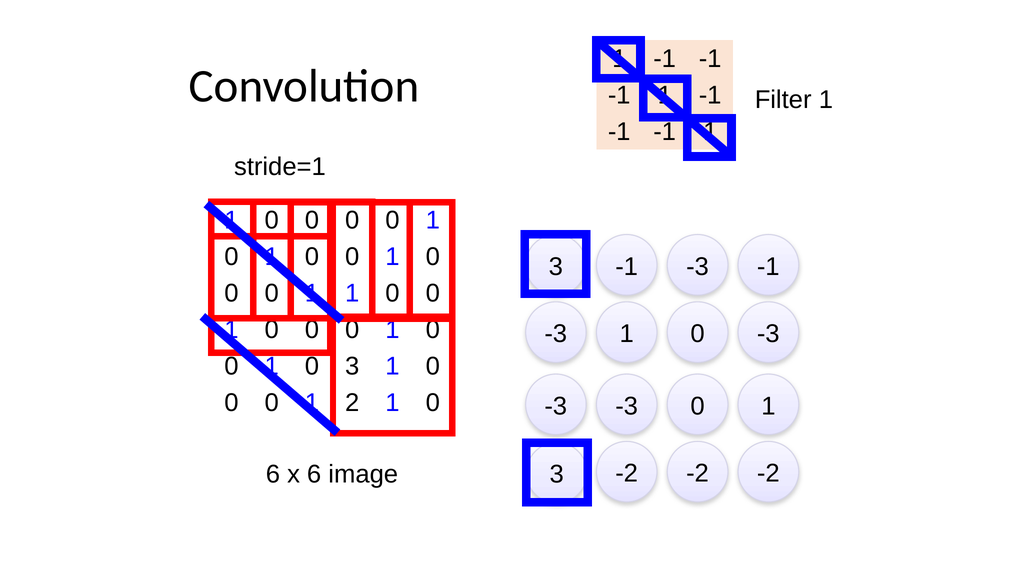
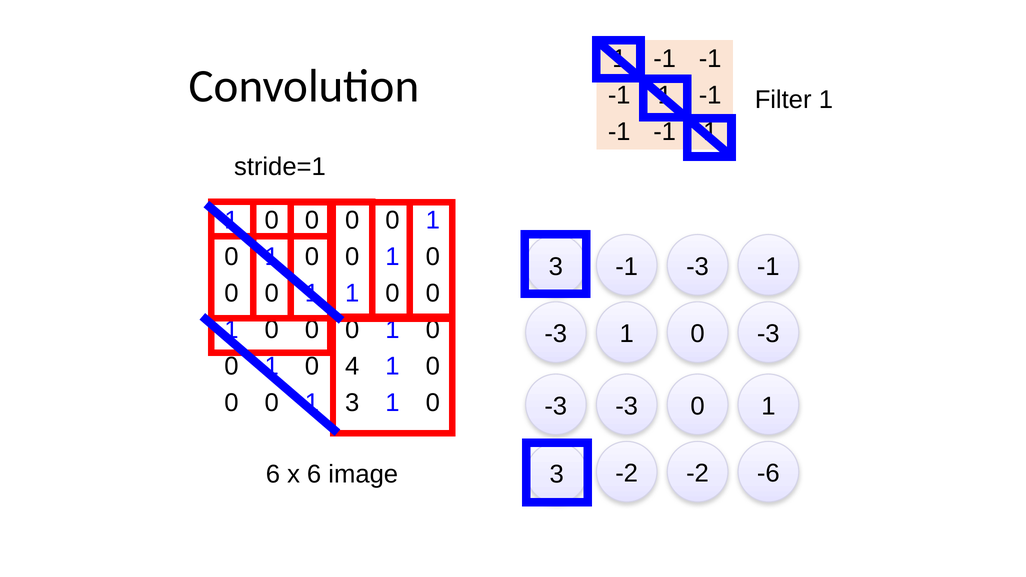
3: 3 -> 4 (352, 366)
2: 2 -> 3 (352, 403)
-2 -2 -2: -2 -> -6 (768, 474)
